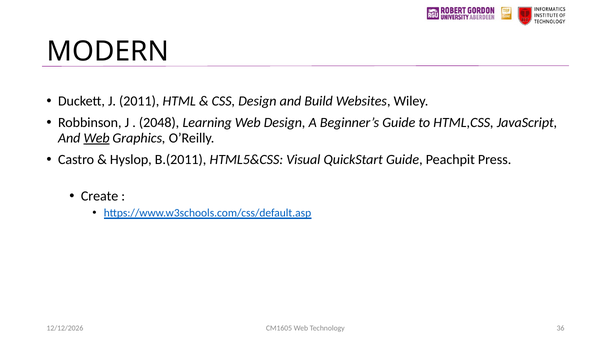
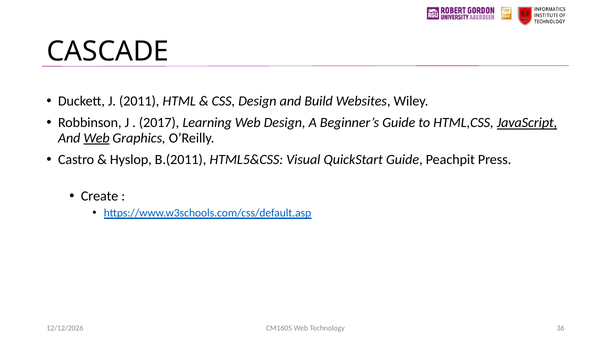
MODERN: MODERN -> CASCADE (108, 51)
2048: 2048 -> 2017 (159, 123)
JavaScript underline: none -> present (527, 123)
